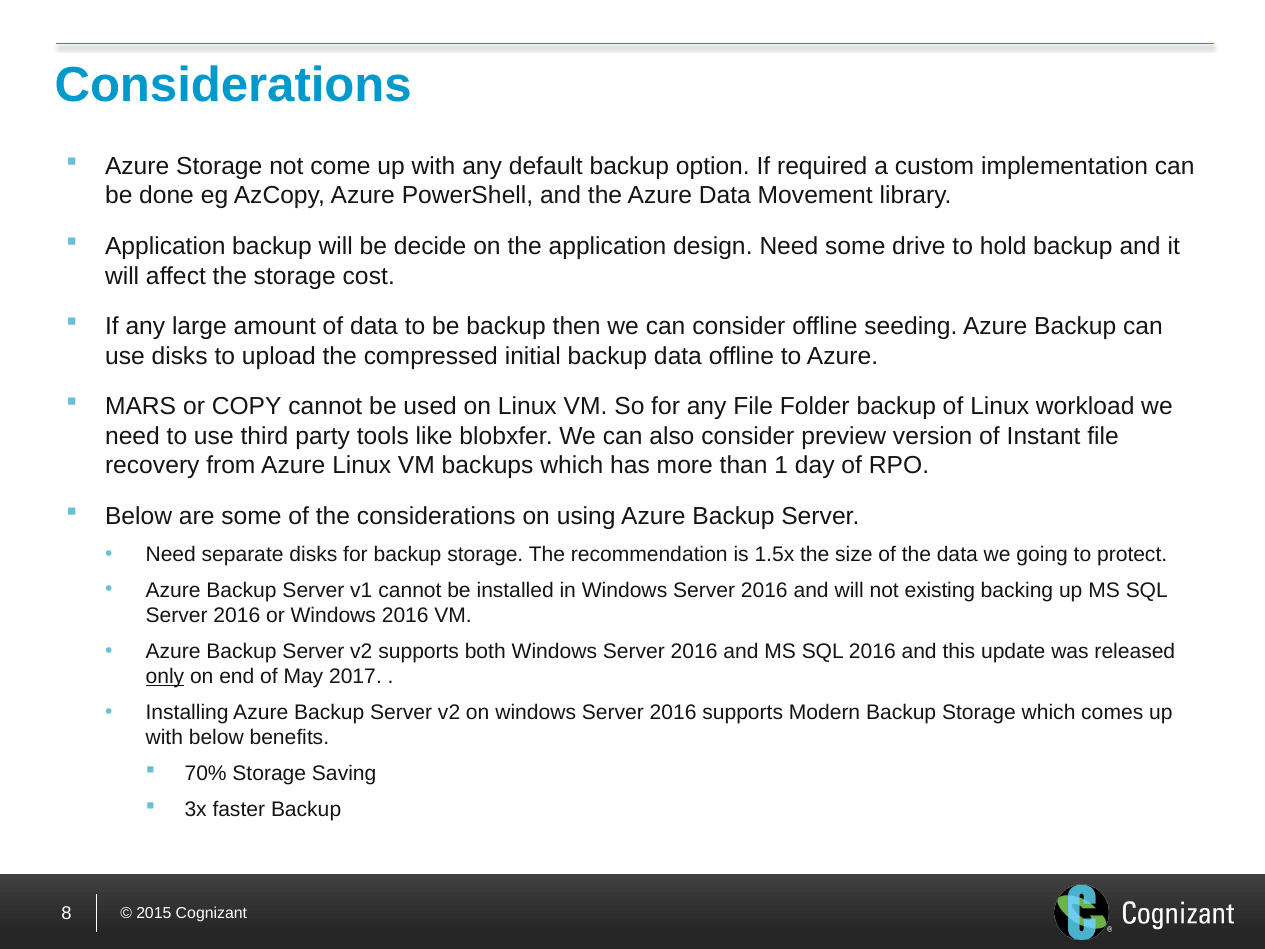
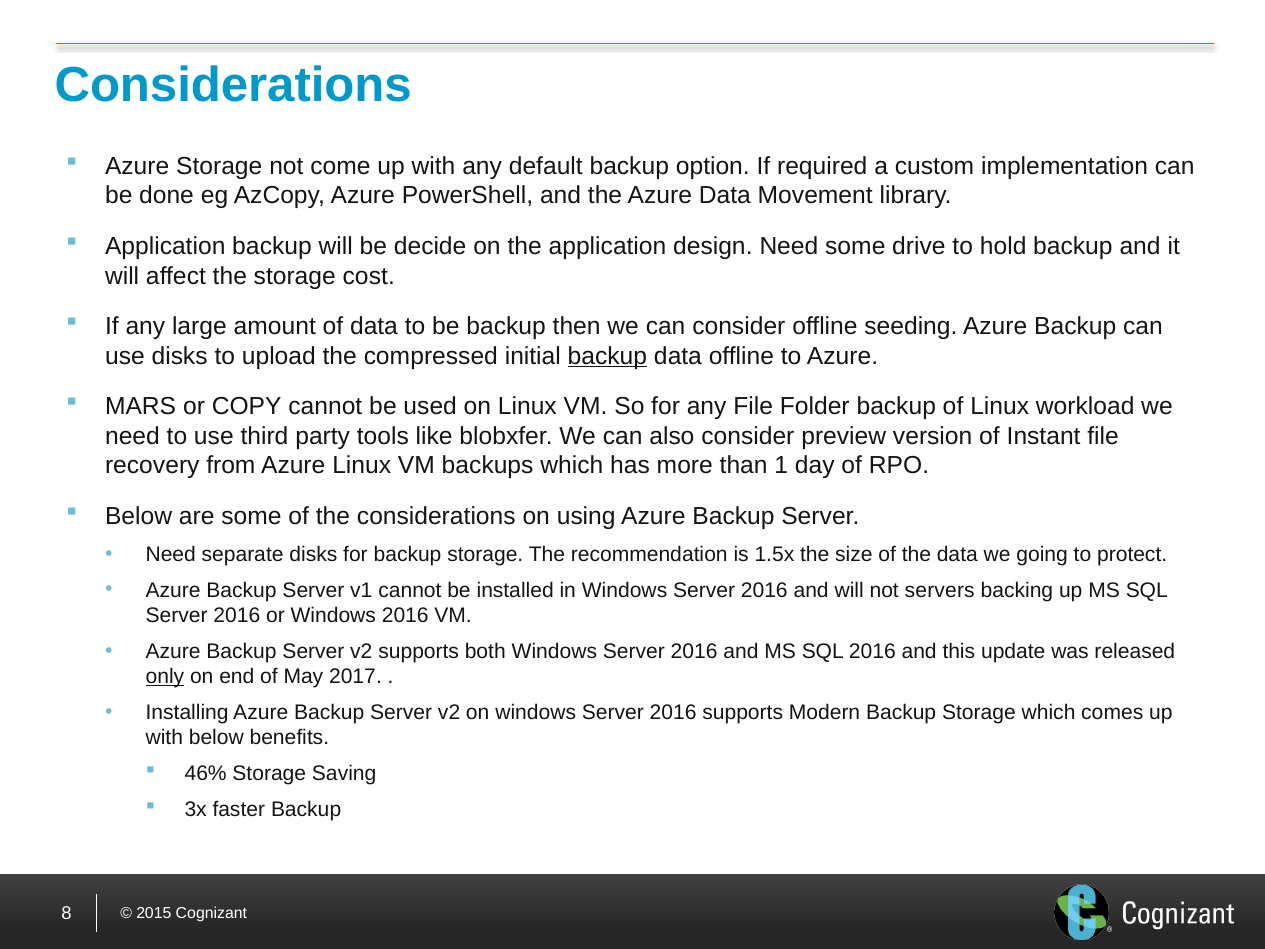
backup underline: none -> present (607, 356)
existing: existing -> servers (940, 590)
70%: 70% -> 46% (206, 773)
